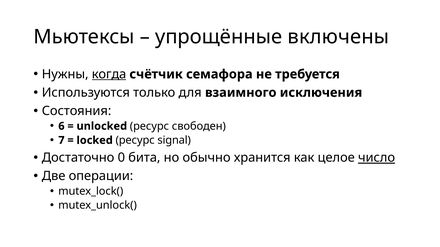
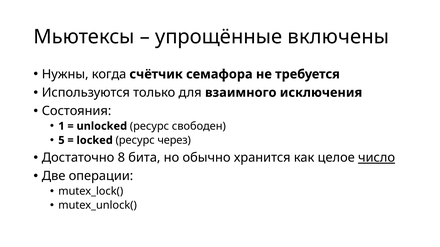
когда underline: present -> none (109, 74)
6: 6 -> 1 (61, 126)
7: 7 -> 5 (61, 141)
signal: signal -> через (174, 141)
0: 0 -> 8 (121, 158)
